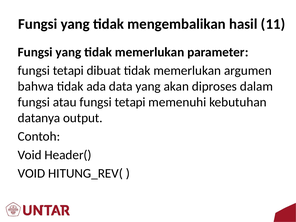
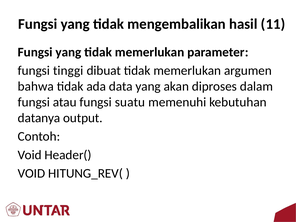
tetapi: tetapi -> tinggi (68, 71)
atau fungsi tetapi: tetapi -> suatu (130, 102)
